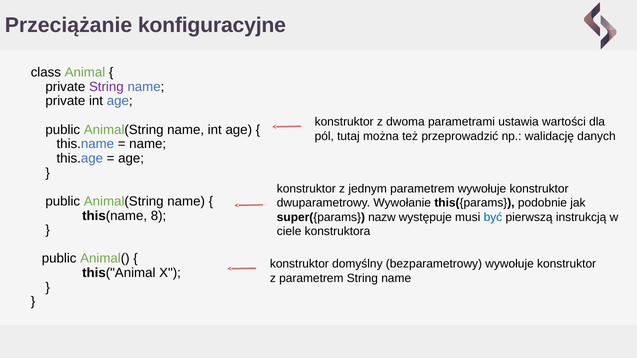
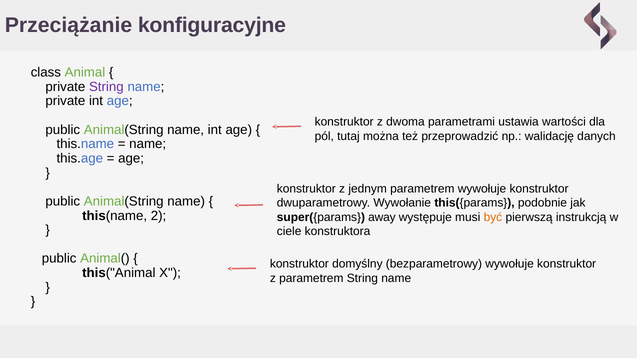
8: 8 -> 2 (159, 216)
nazw: nazw -> away (382, 217)
być colour: blue -> orange (493, 217)
